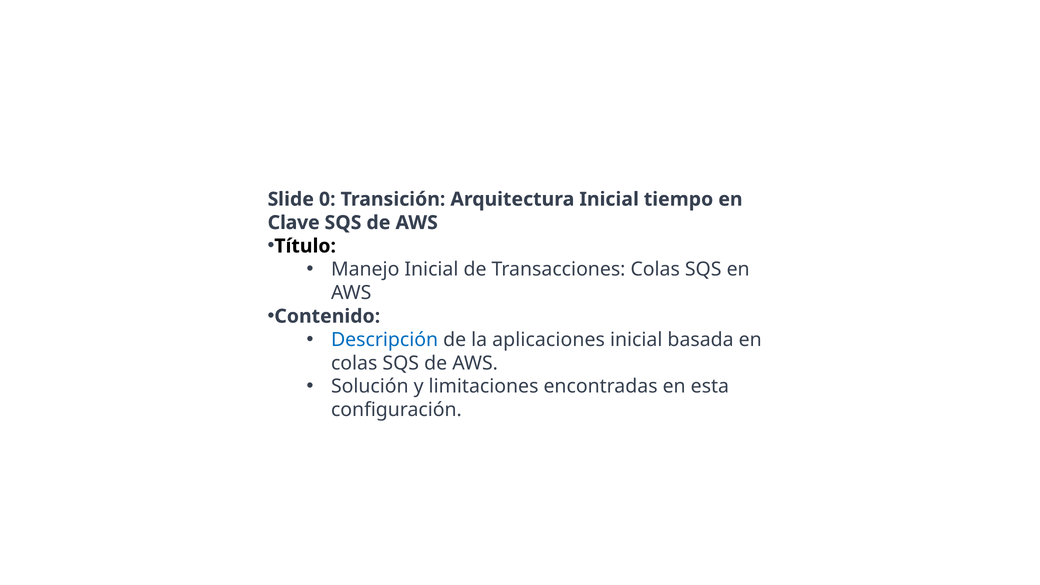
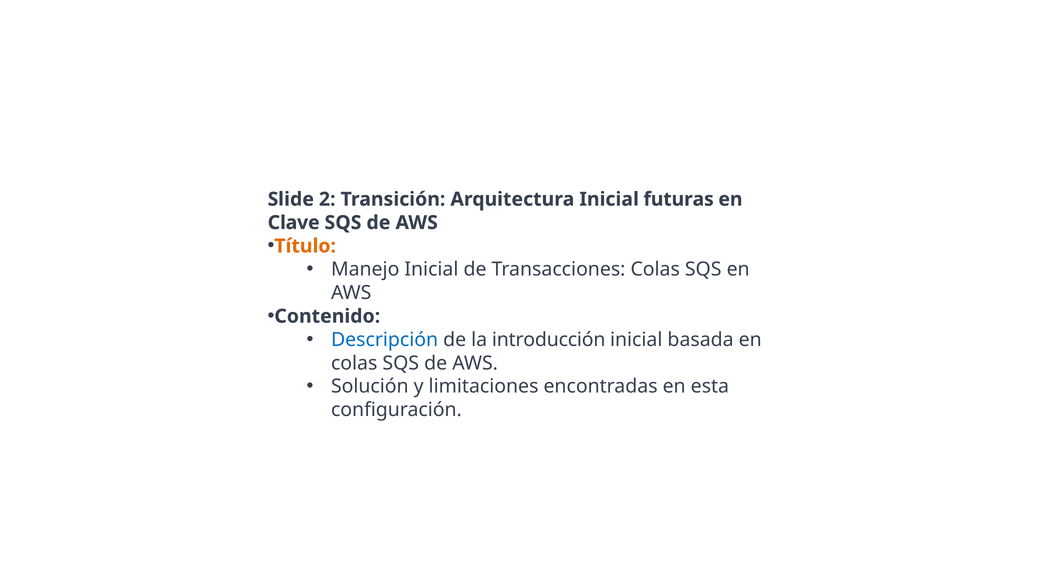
0: 0 -> 2 (327, 199)
tiempo: tiempo -> futuras (679, 199)
Título colour: black -> orange (305, 246)
aplicaciones: aplicaciones -> introducción (549, 340)
